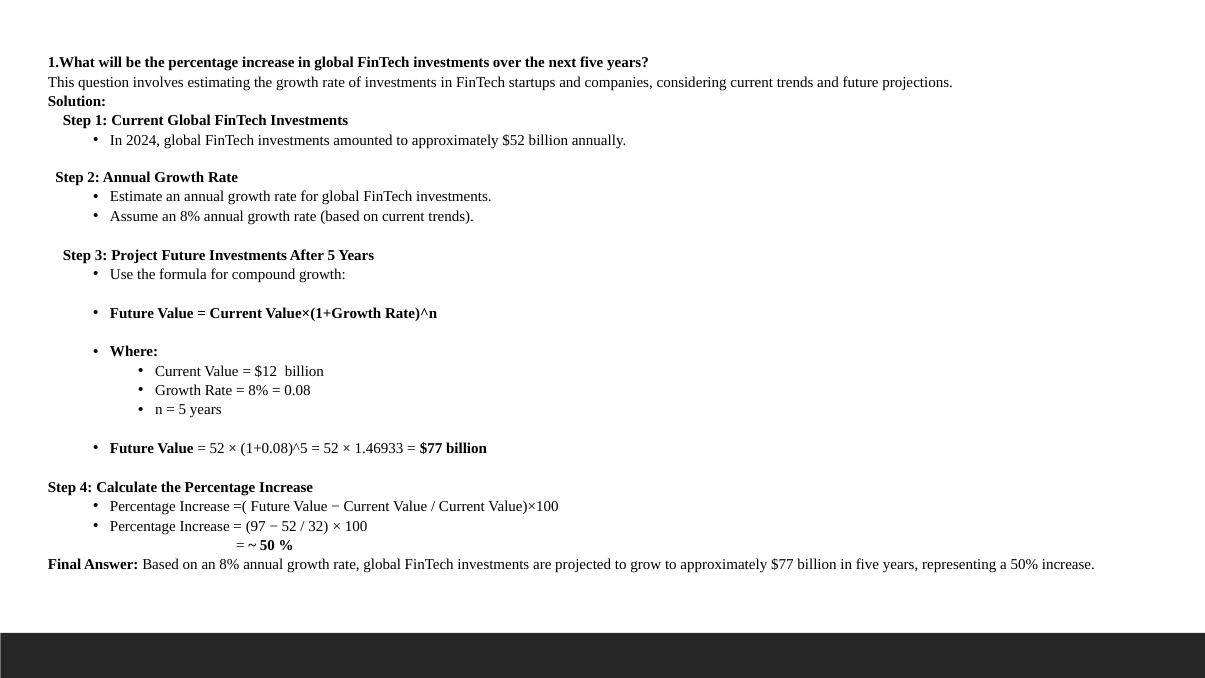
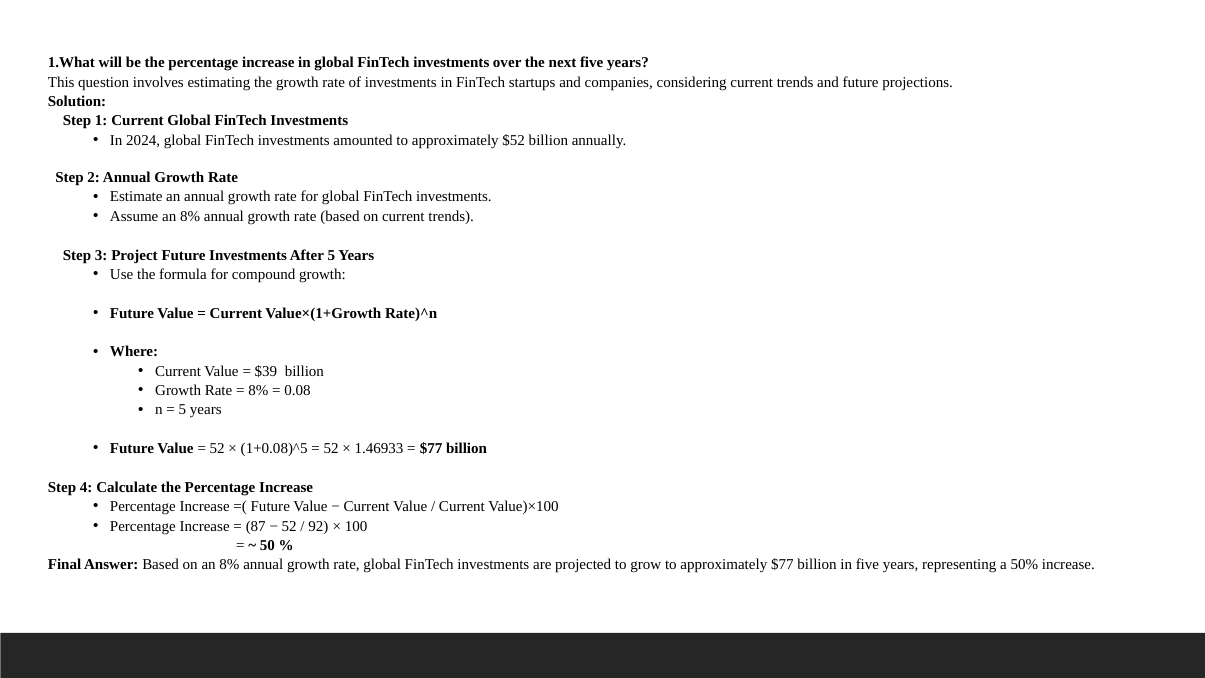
$12: $12 -> $39 (266, 371)
97: 97 -> 87 (256, 526)
32: 32 -> 92 (318, 526)
